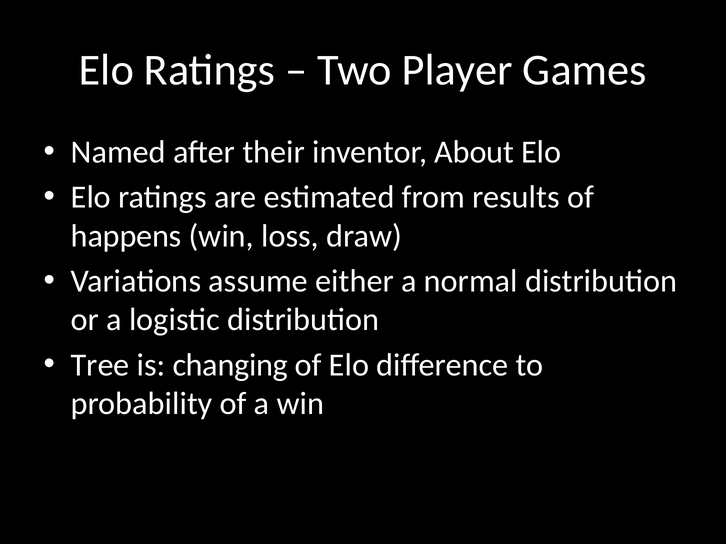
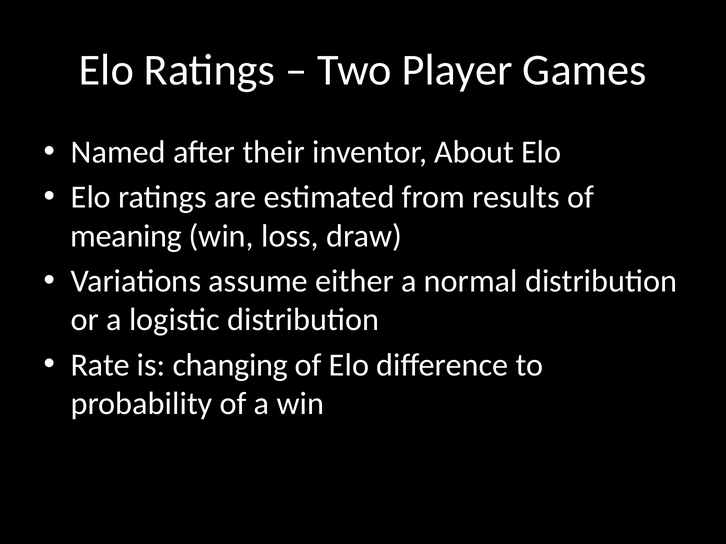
happens: happens -> meaning (126, 236)
Tree: Tree -> Rate (100, 365)
